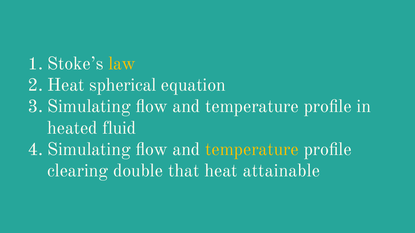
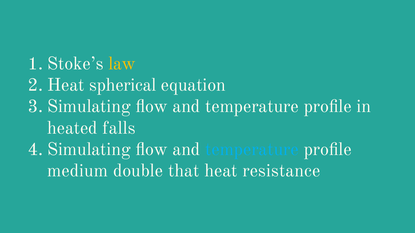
fluid: fluid -> falls (119, 128)
temperature colour: yellow -> light blue (252, 149)
clearing: clearing -> medium (78, 171)
attainable: attainable -> resistance (281, 171)
